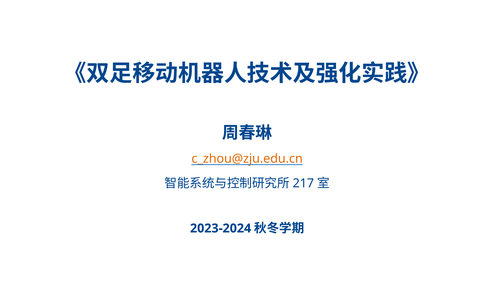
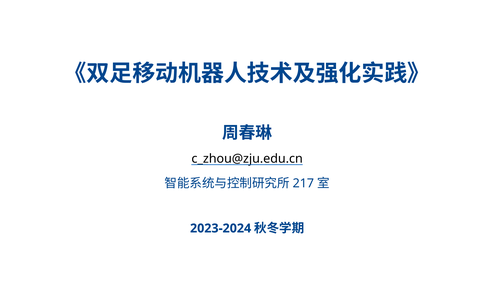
c_zhou@zju.edu.cn colour: orange -> black (247, 159)
